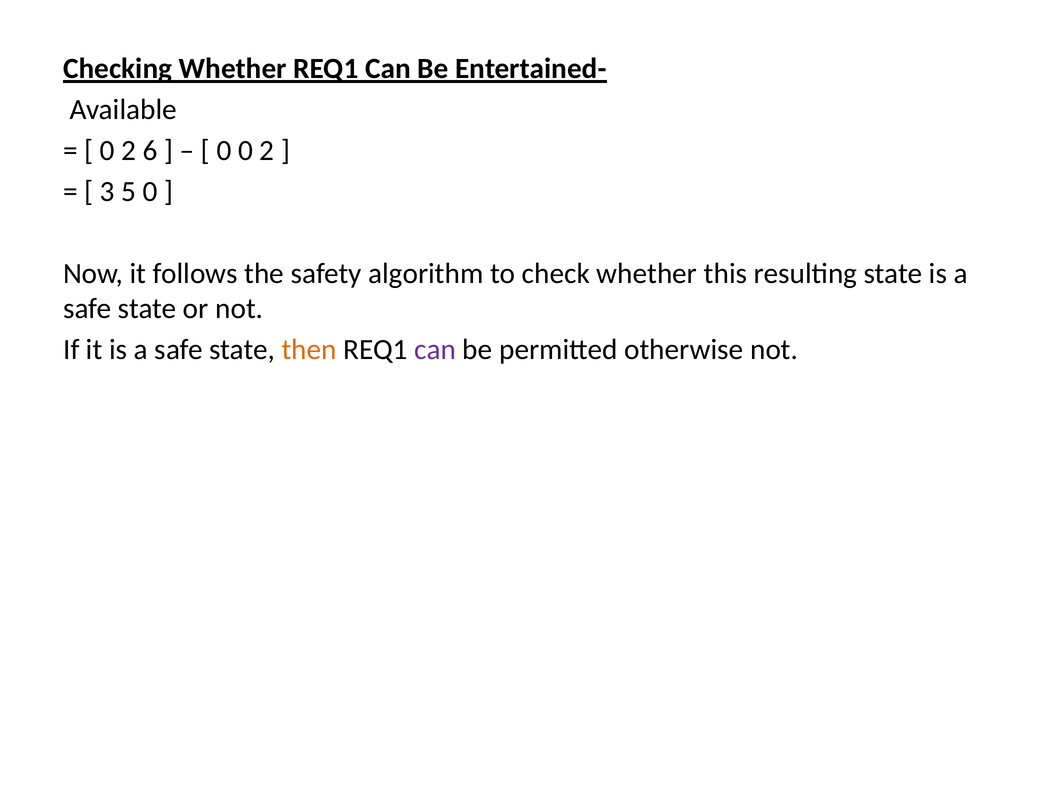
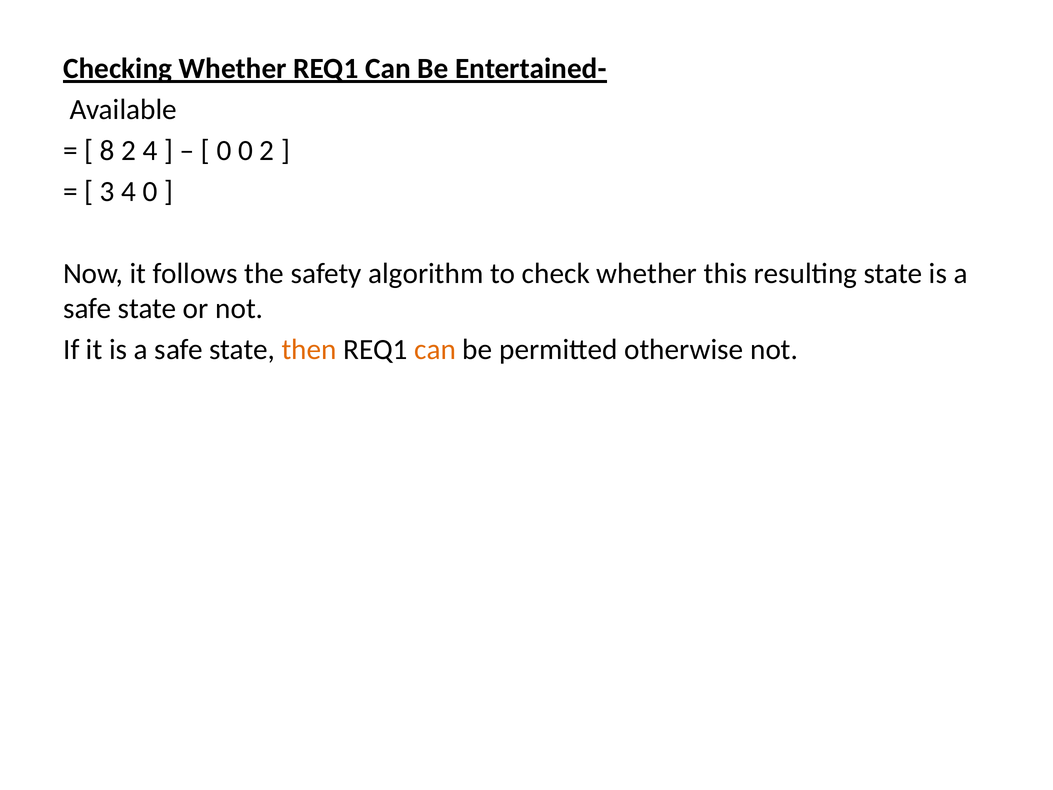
0: 0 -> 8 (107, 151)
2 6: 6 -> 4 (150, 151)
3 5: 5 -> 4 (129, 192)
can colour: purple -> orange (435, 350)
